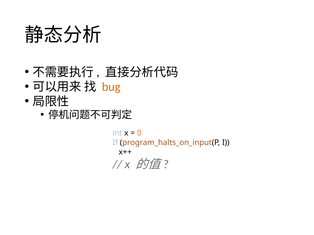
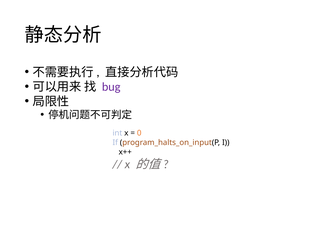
bug colour: orange -> purple (111, 87)
